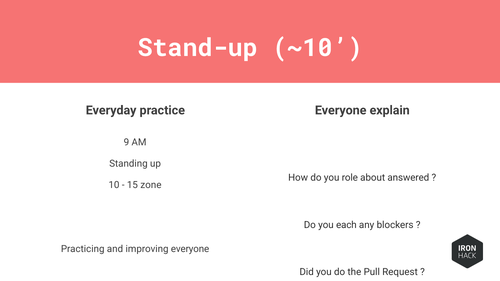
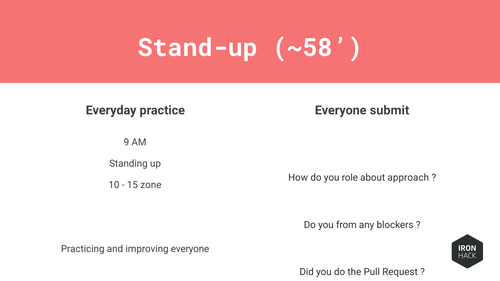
~10: ~10 -> ~58 (318, 48)
explain: explain -> submit (390, 110)
answered: answered -> approach (408, 178)
each: each -> from (346, 225)
